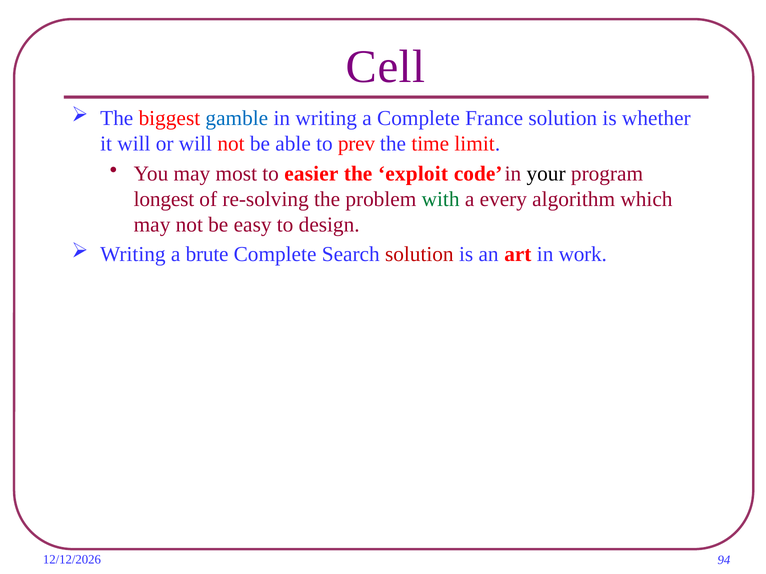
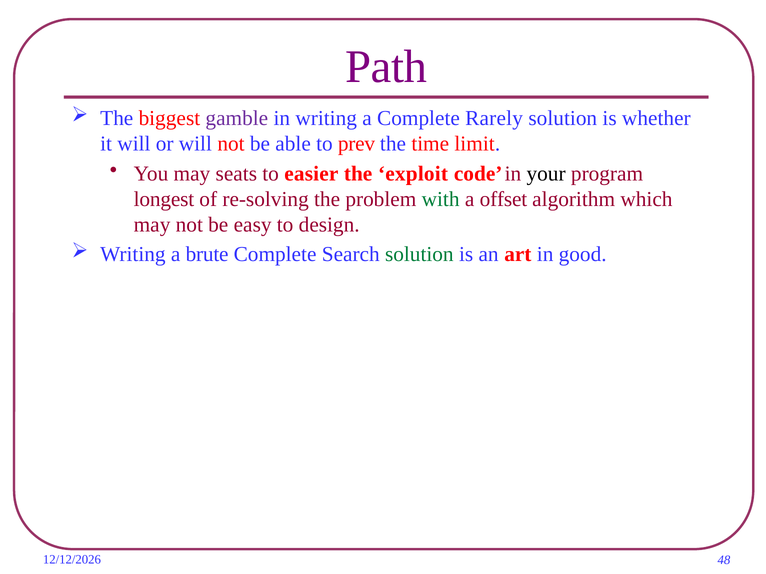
Cell: Cell -> Path (386, 67)
gamble colour: blue -> purple (237, 118)
France: France -> Rarely (494, 118)
most: most -> seats (236, 174)
every: every -> offset (503, 199)
solution colour: red -> green (419, 255)
work: work -> good (583, 255)
94: 94 -> 48 (724, 561)
